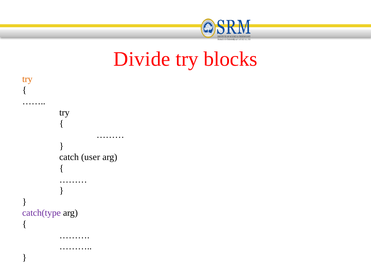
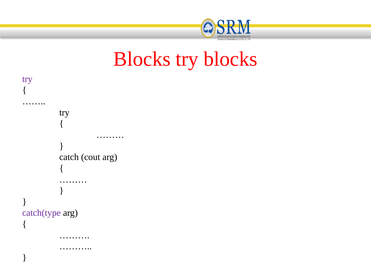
Divide: Divide -> Blocks (142, 59)
try colour: orange -> purple (27, 79)
user: user -> cout (91, 157)
